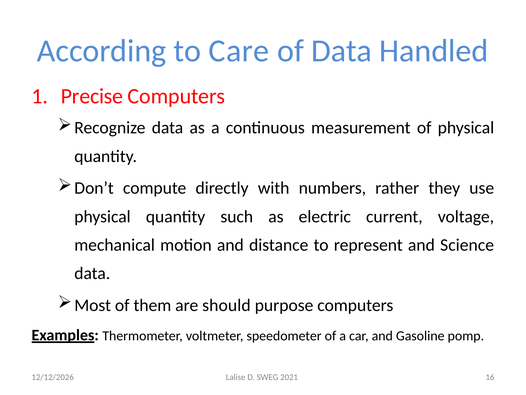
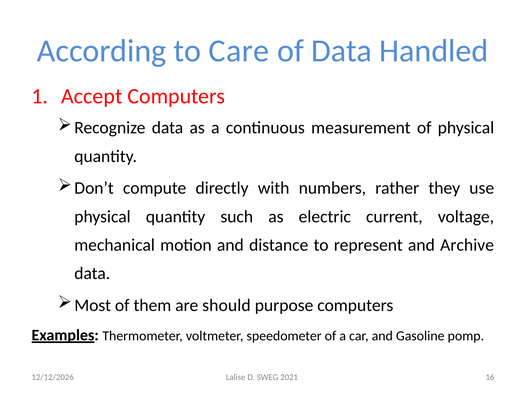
Precise: Precise -> Accept (92, 96)
Science: Science -> Archive (467, 245)
